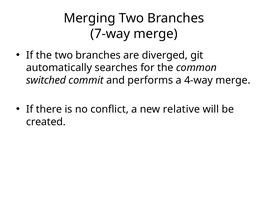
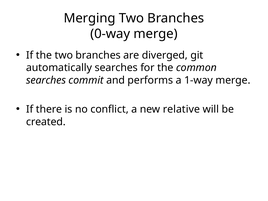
7-way: 7-way -> 0-way (110, 34)
switched: switched -> searches (46, 80)
4-way: 4-way -> 1-way (199, 80)
